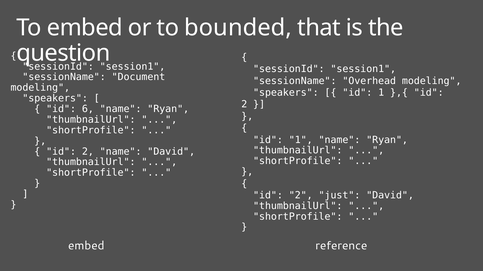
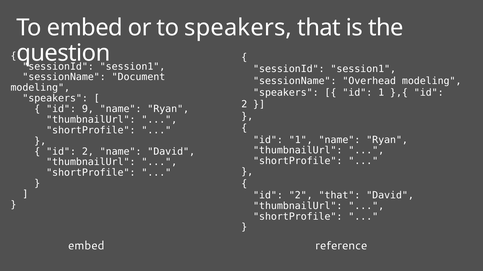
to bounded: bounded -> speakers (238, 28)
6: 6 -> 9 (88, 109)
2 just: just -> that (339, 196)
